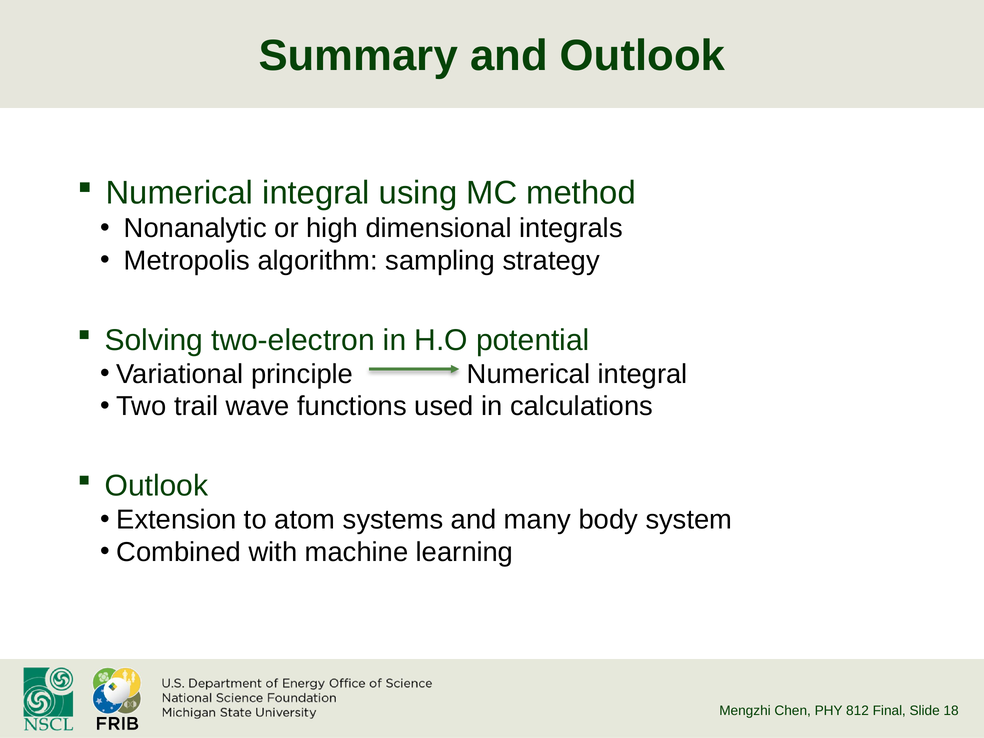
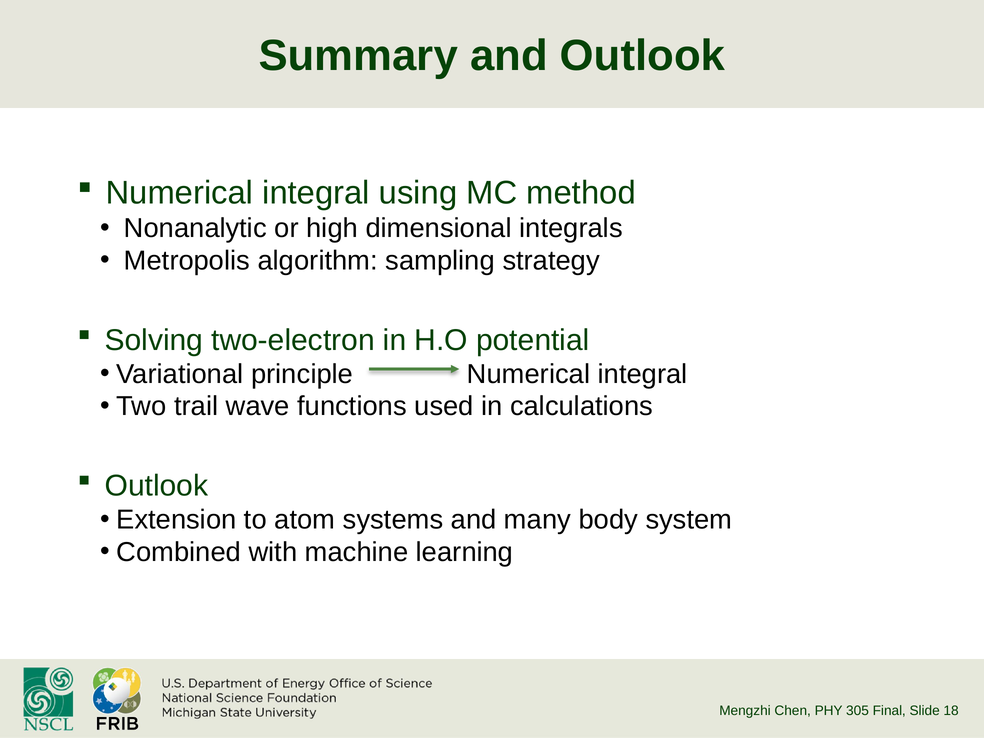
812: 812 -> 305 (857, 711)
